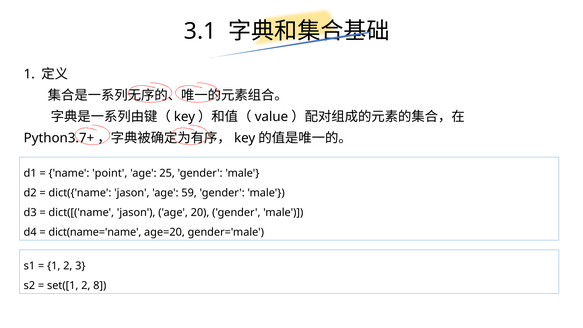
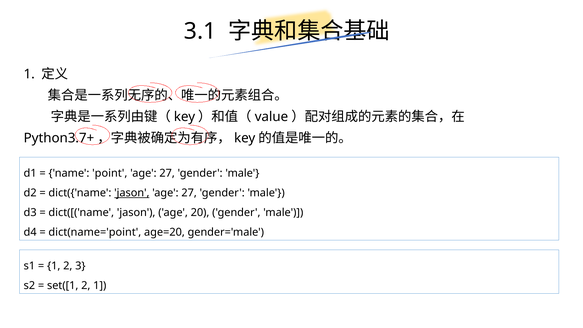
25: 25 -> 27 (167, 173)
jason underline: none -> present (132, 193)
59: 59 -> 27 (189, 193)
dict(name='name: dict(name='name -> dict(name='point (95, 232)
2 8: 8 -> 1 (100, 285)
